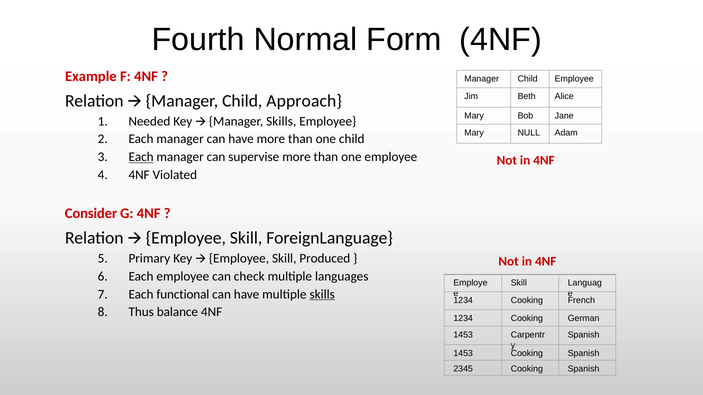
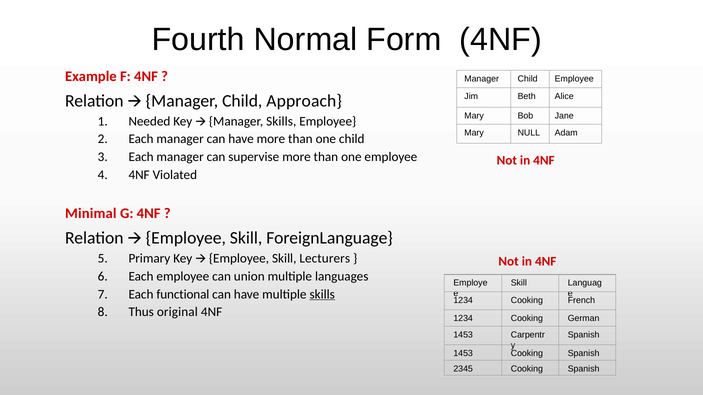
Each underline: present -> none (141, 157)
Consider: Consider -> Minimal (91, 214)
Produced: Produced -> Lecturers (325, 259)
check: check -> union (249, 277)
balance: balance -> original (177, 312)
